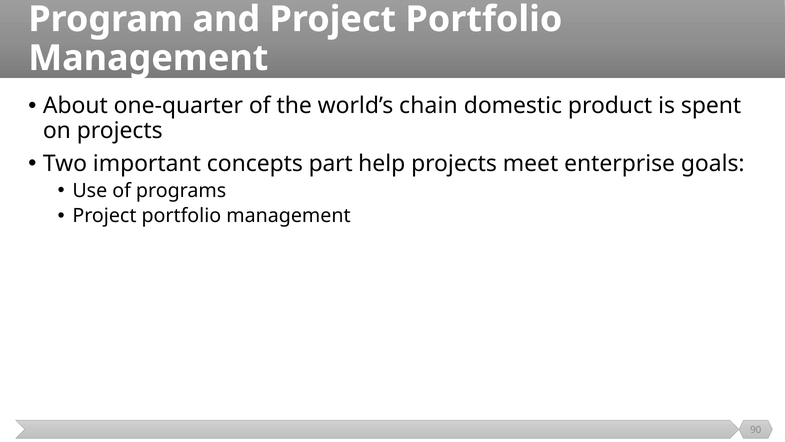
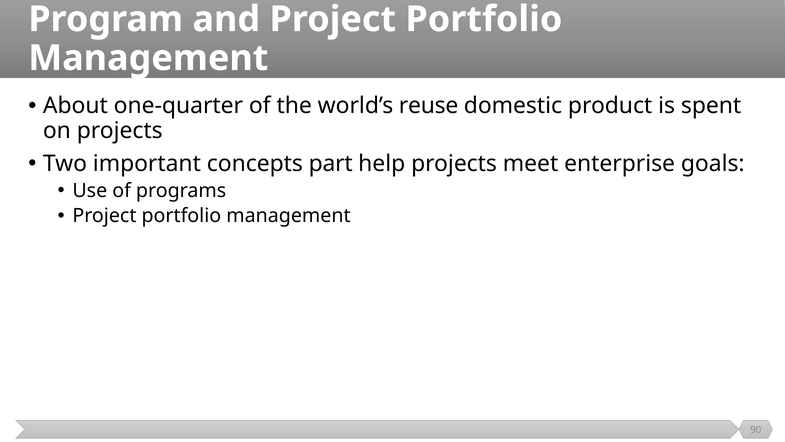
chain: chain -> reuse (429, 106)
